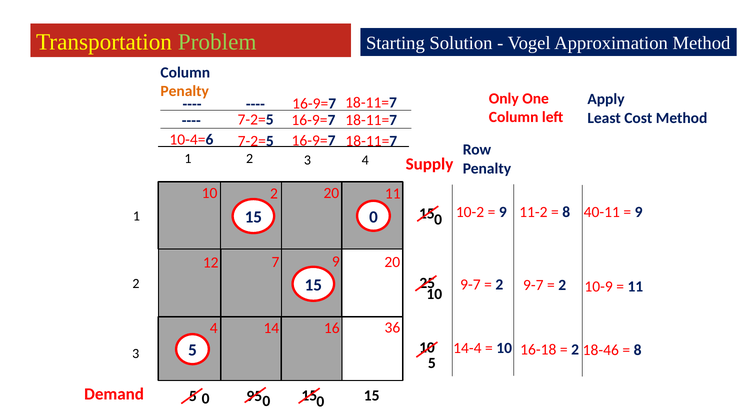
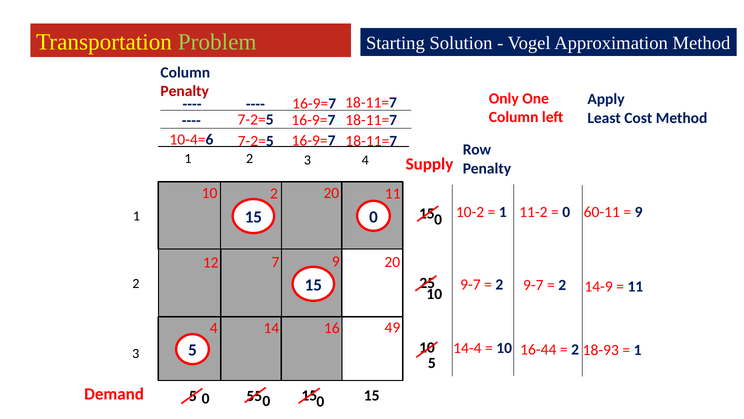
Penalty colour: orange -> red (185, 91)
8: 8 -> 0 (566, 212)
9: 9 -> 1 (503, 212)
40-11: 40-11 -> 60-11 (602, 212)
10-9: 10-9 -> 14-9 (599, 286)
36: 36 -> 49 (392, 327)
16-18: 16-18 -> 16-44 (538, 349)
18-46: 18-46 -> 18-93 (601, 350)
8: 8 -> 1 (638, 350)
95: 95 -> 55 (254, 396)
